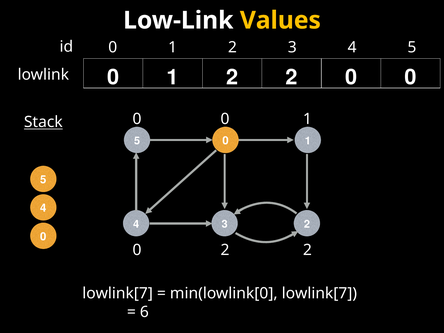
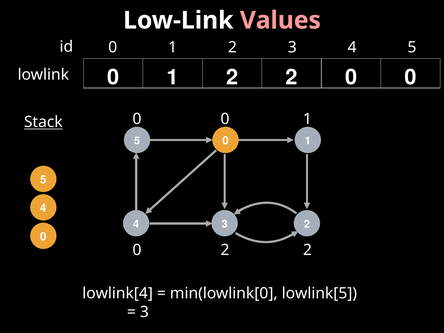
Values colour: yellow -> pink (280, 20)
lowlink[7: lowlink[7 -> lowlink[4 (118, 293)
min(lowlink[0 lowlink[7: lowlink[7 -> lowlink[5 (319, 293)
6: 6 -> 3 (144, 312)
